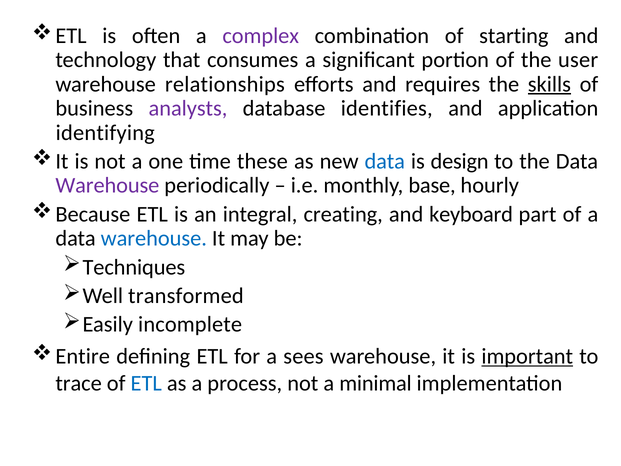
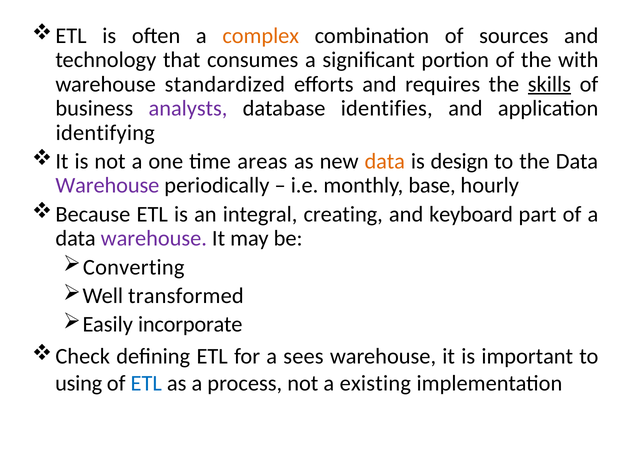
complex colour: purple -> orange (261, 36)
starting: starting -> sources (514, 36)
user: user -> with (578, 60)
relationships: relationships -> standardized (225, 84)
these: these -> areas (262, 161)
data colour: blue -> orange (385, 161)
warehouse colour: blue -> purple (154, 238)
Techniques: Techniques -> Converting (134, 267)
incomplete: incomplete -> incorporate (190, 324)
Entire: Entire -> Check (83, 356)
important underline: present -> none (527, 356)
trace: trace -> using (79, 383)
minimal: minimal -> existing (375, 383)
